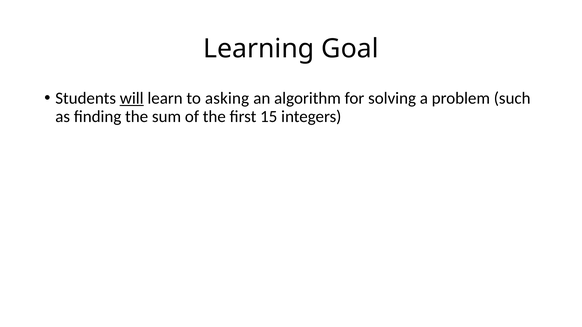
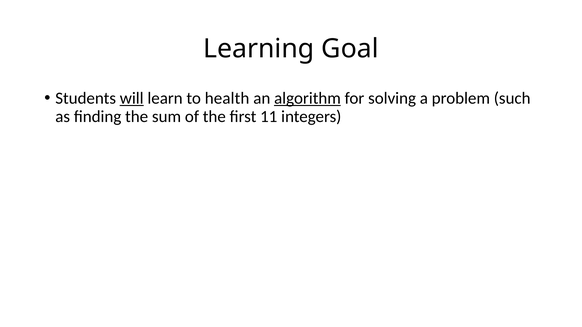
asking: asking -> health (227, 98)
algorithm underline: none -> present (307, 98)
15: 15 -> 11 (269, 117)
